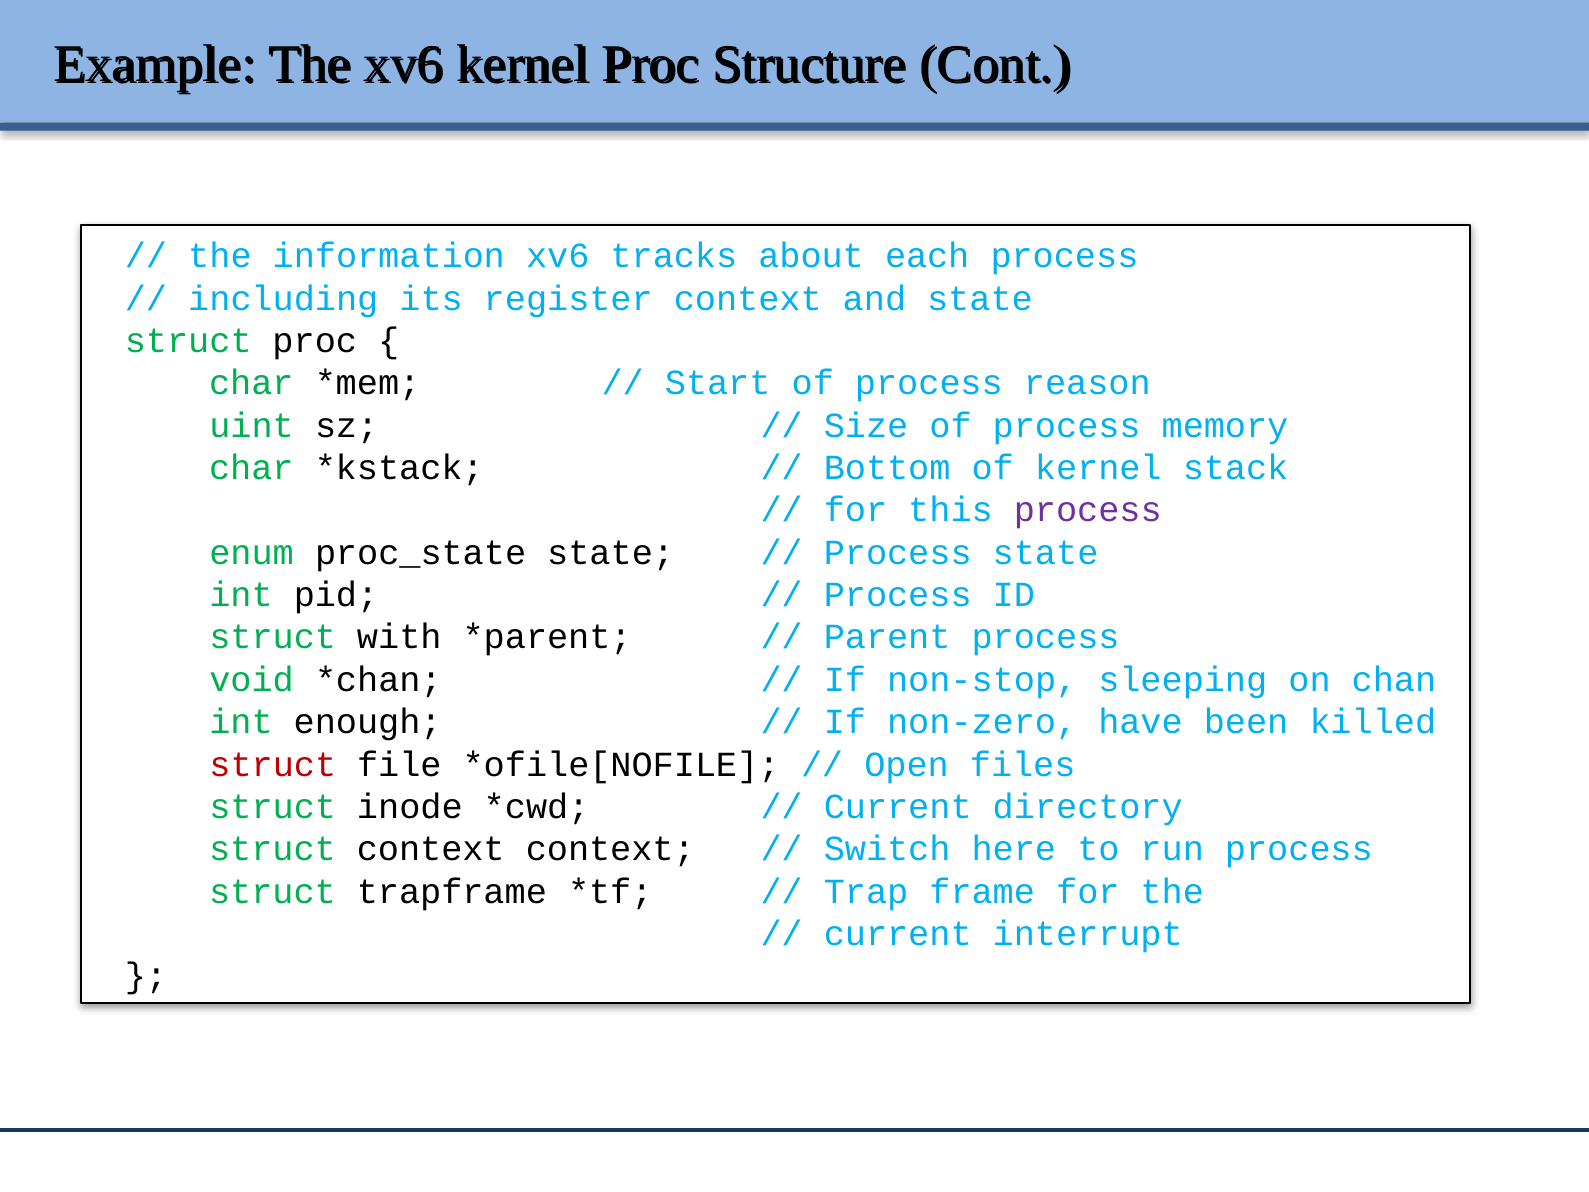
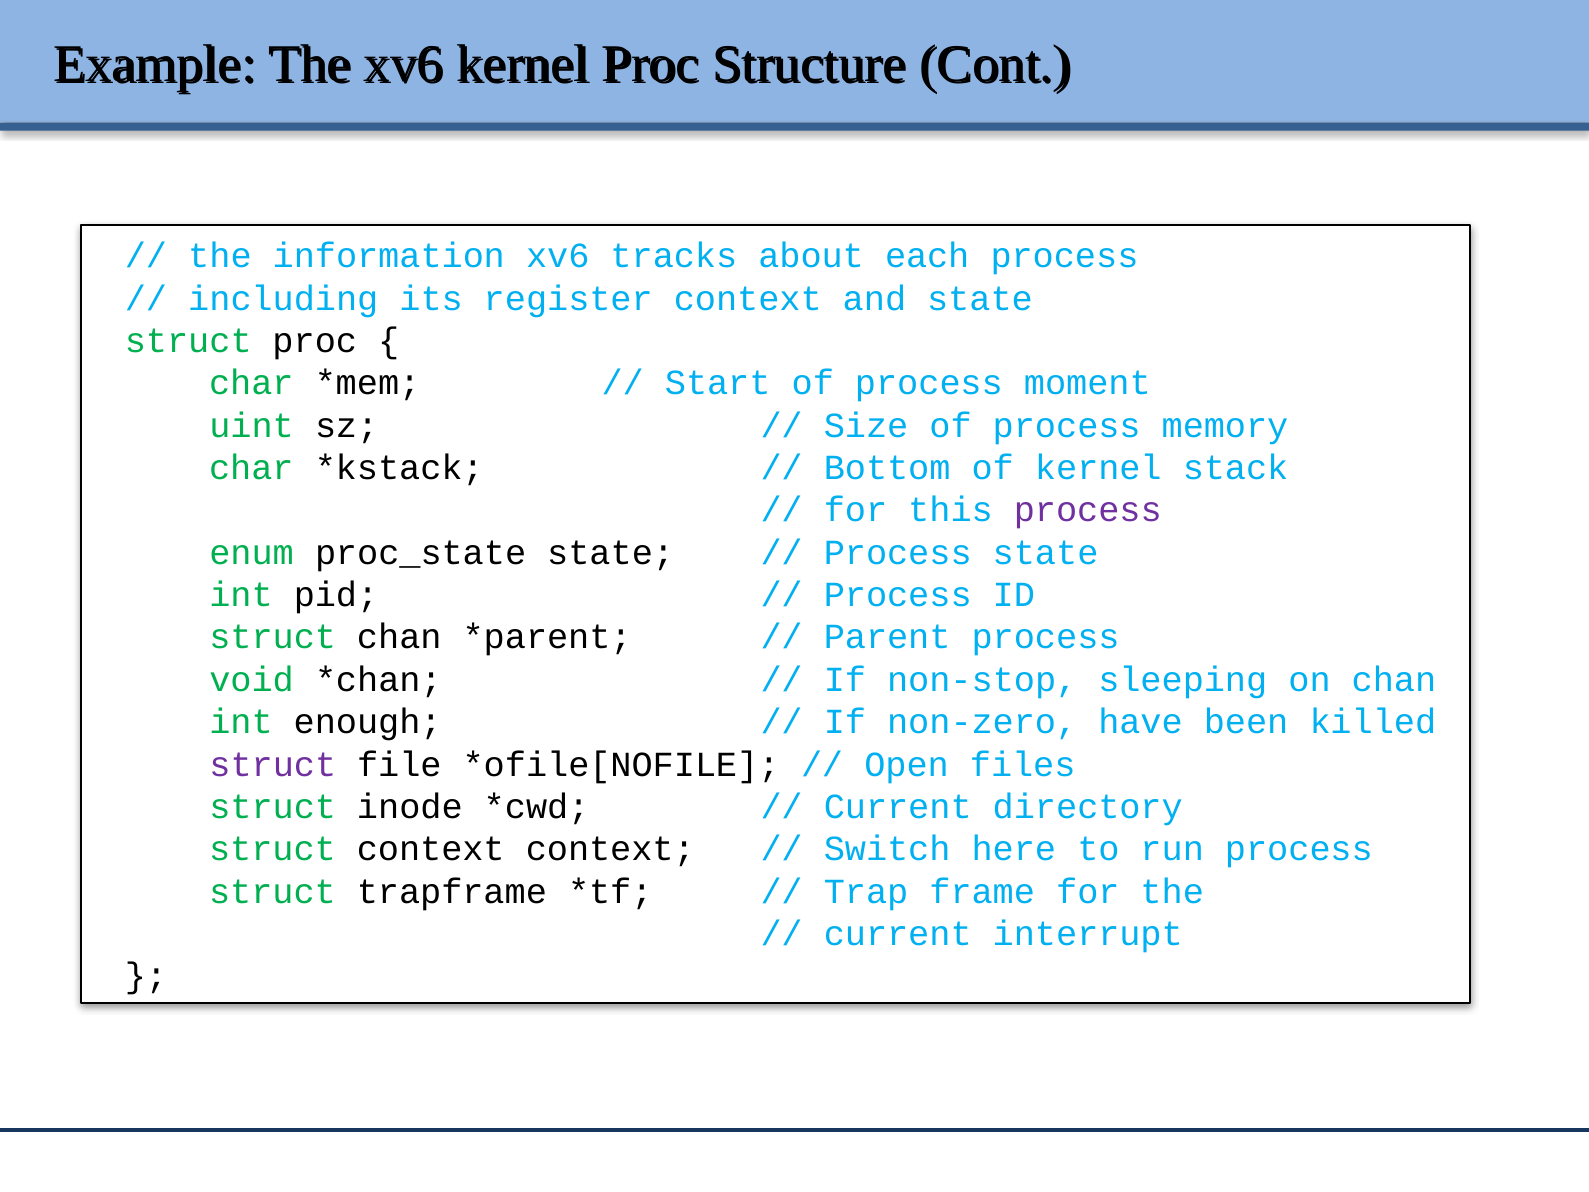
reason: reason -> moment (1087, 383)
struct with: with -> chan (399, 637)
struct colour: red -> purple (273, 764)
